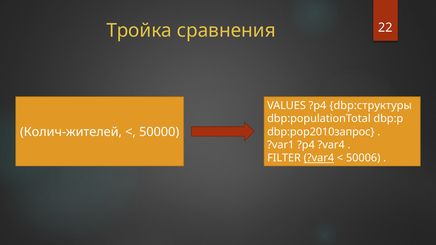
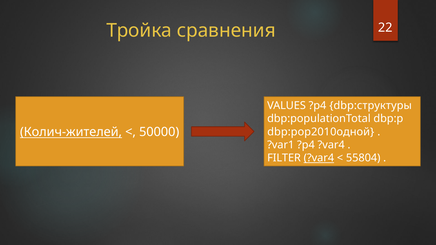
Колич-жителей underline: none -> present (71, 132)
dbp:pop2010запрос: dbp:pop2010запрос -> dbp:pop2010одной (321, 132)
50006: 50006 -> 55804 (363, 158)
